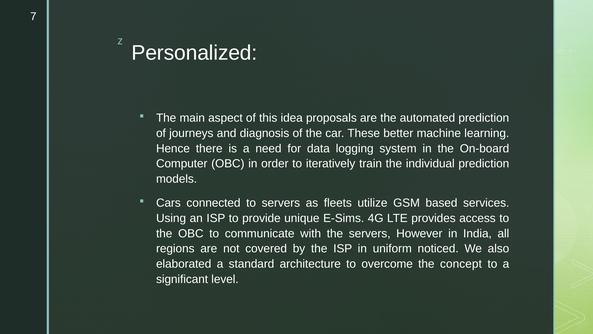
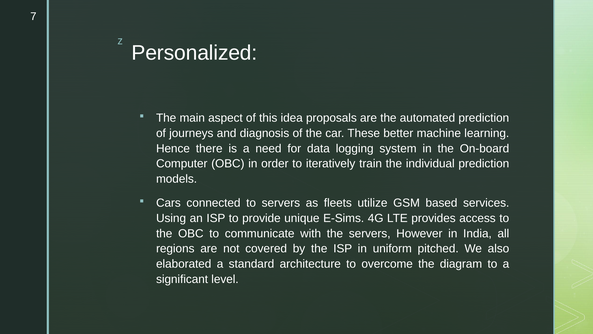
noticed: noticed -> pitched (438, 248)
concept: concept -> diagram (461, 264)
